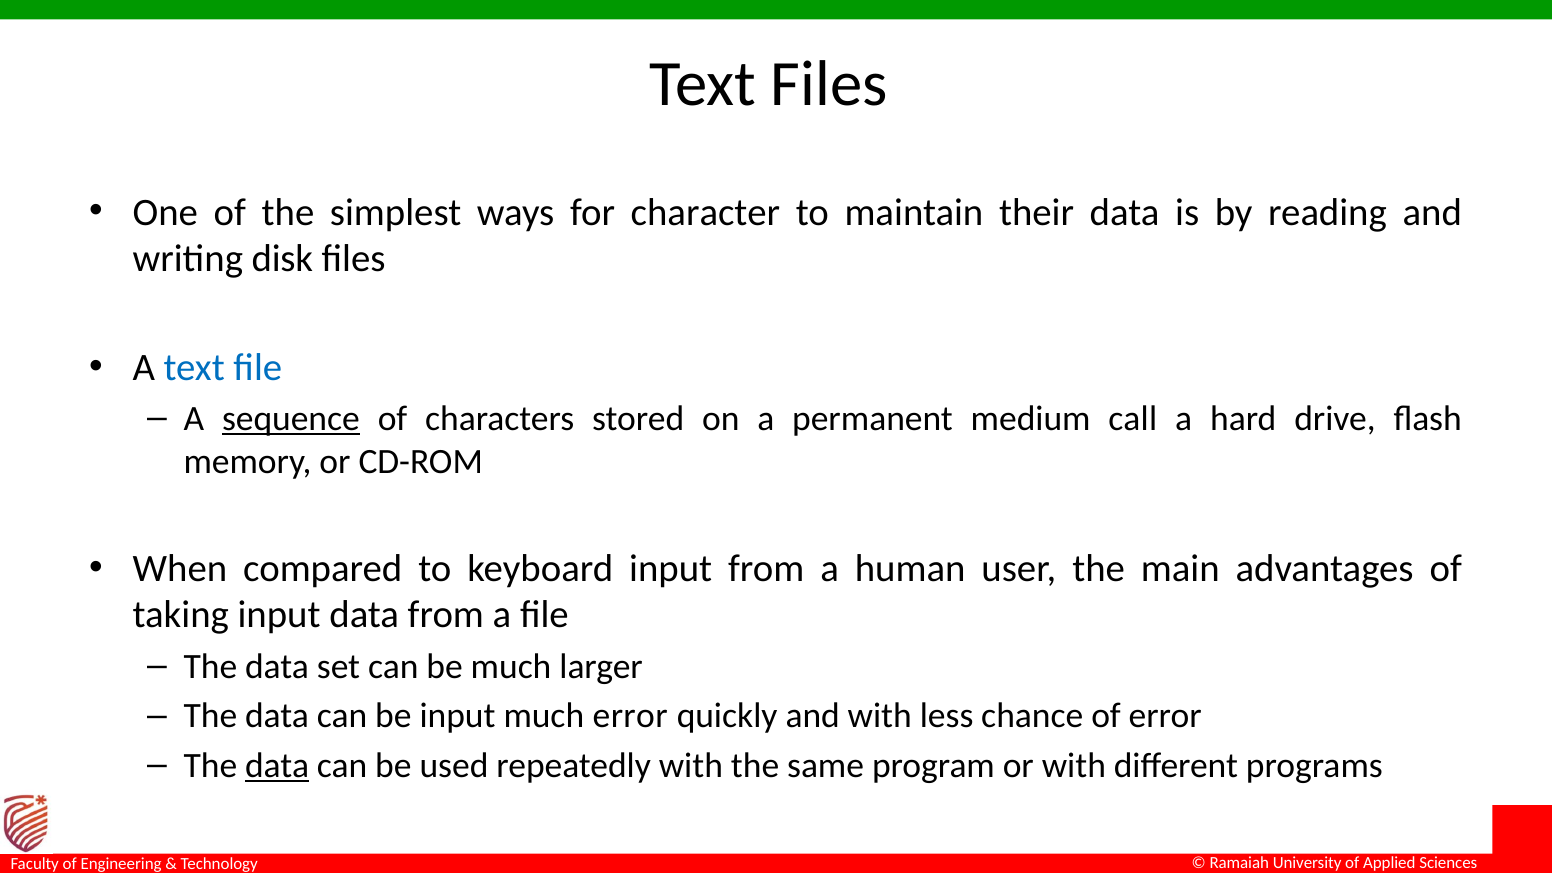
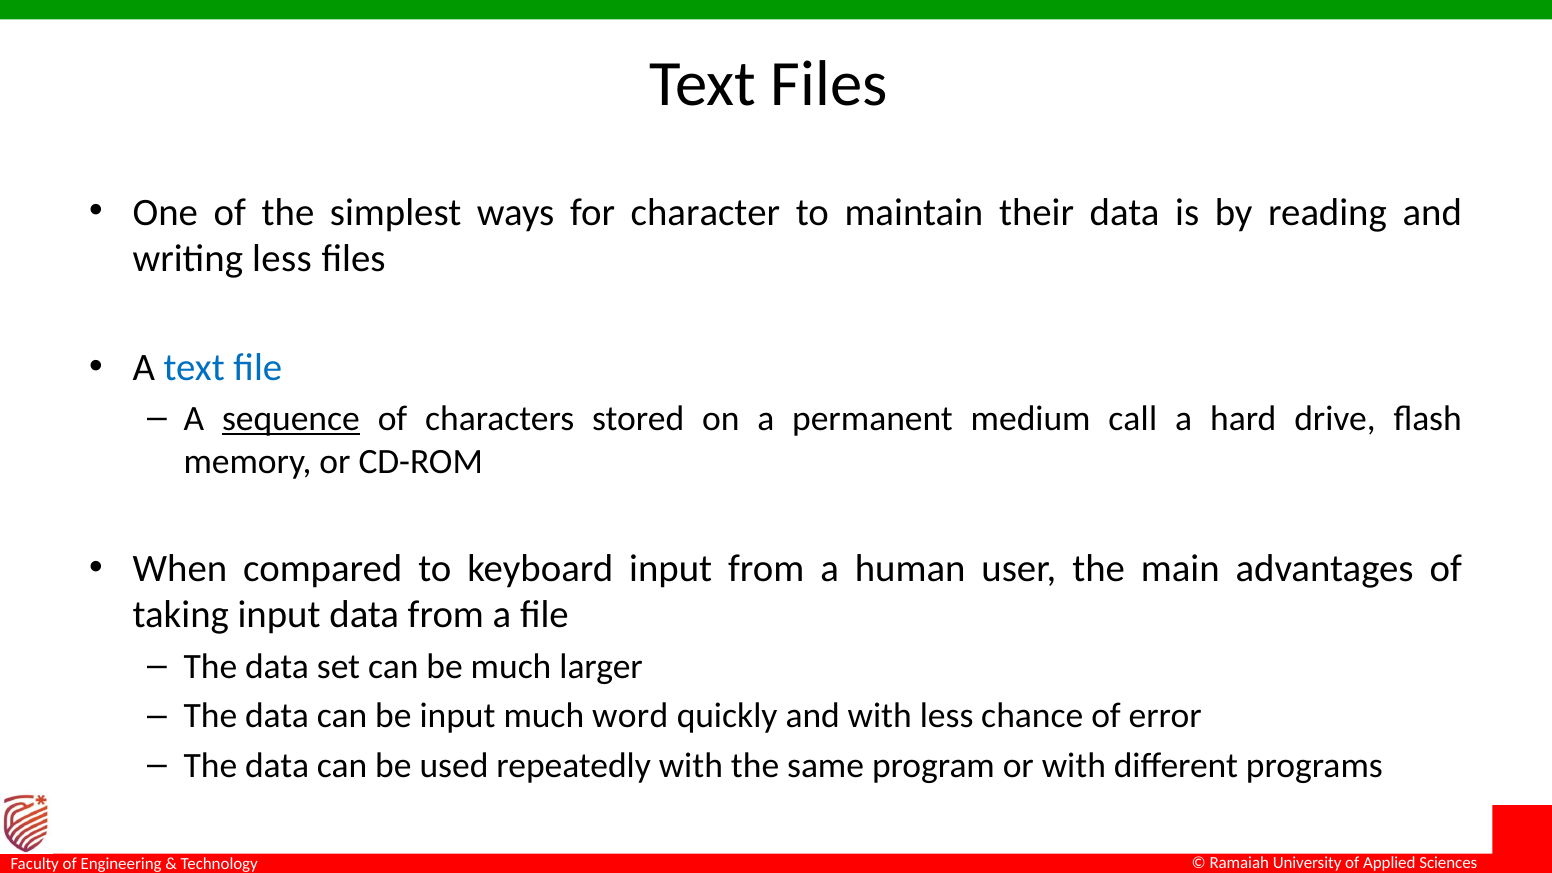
writing disk: disk -> less (282, 259)
much error: error -> word (630, 716)
data underline: present -> none (277, 766)
